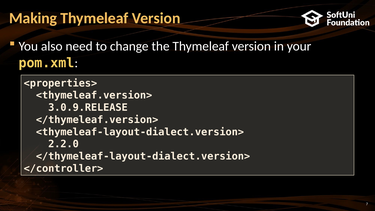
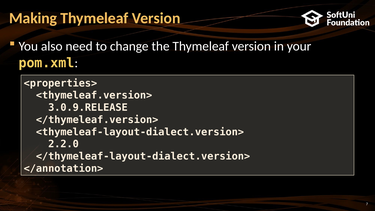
</controller>: </controller> -> </annotation> (63, 168)
